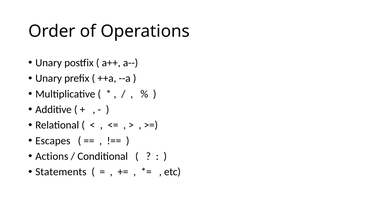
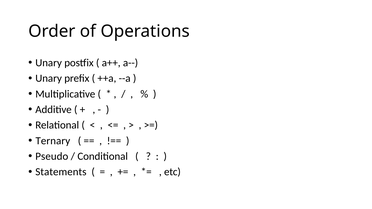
Escapes: Escapes -> Ternary (53, 141)
Actions: Actions -> Pseudo (52, 156)
